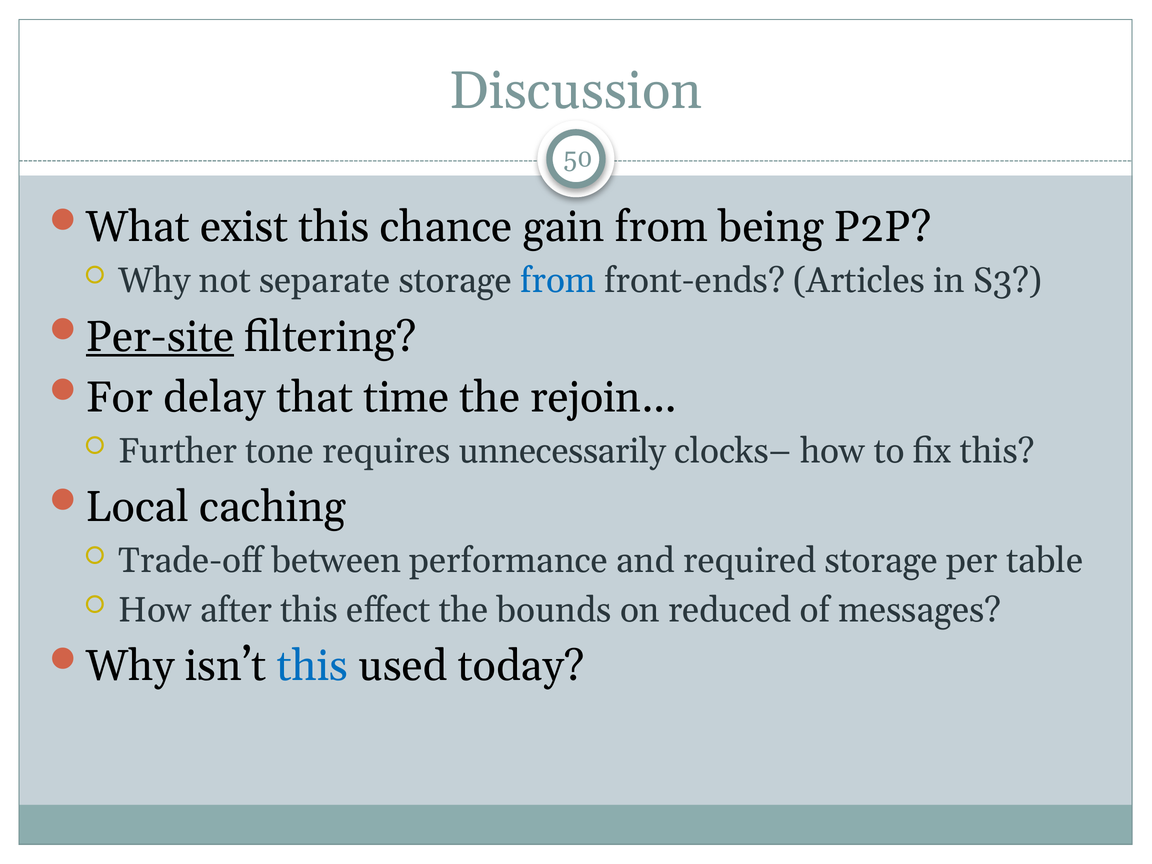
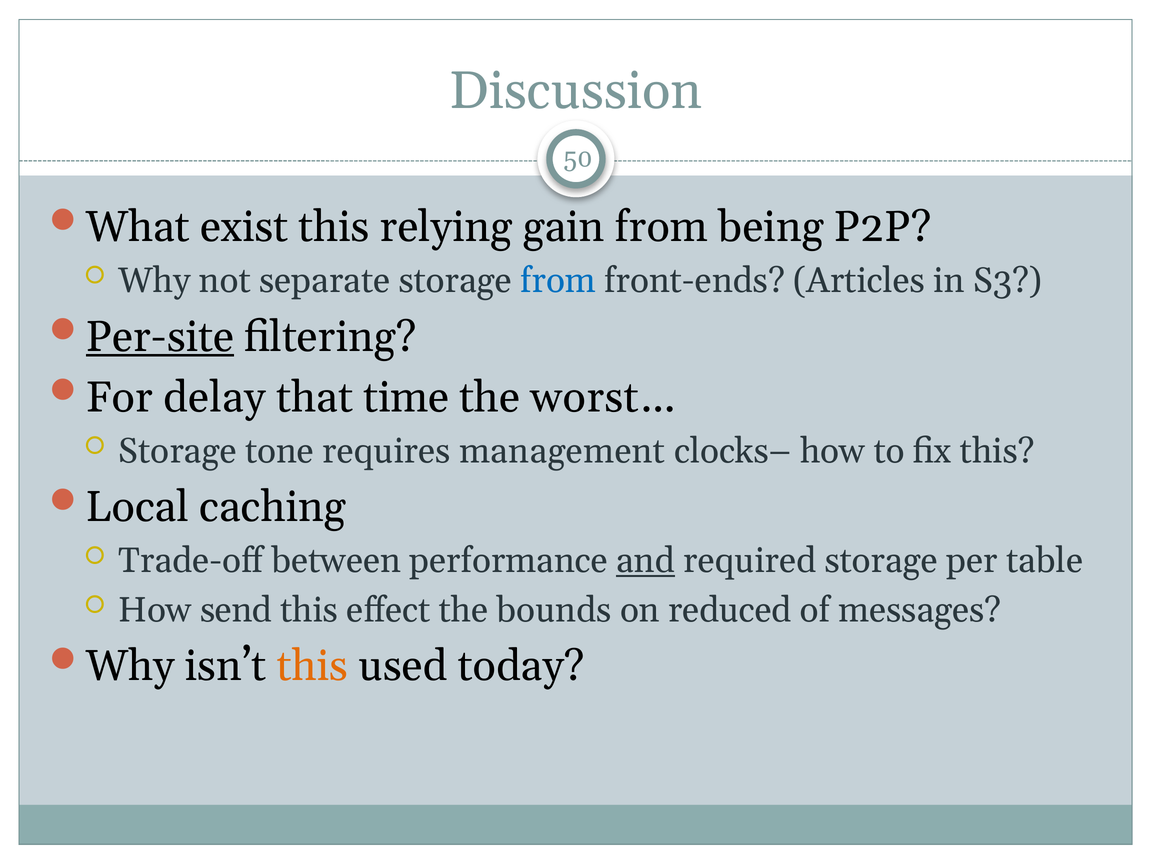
chance: chance -> relying (446, 227)
rejoin…: rejoin… -> worst… (602, 397)
Further: Further -> Storage (178, 451)
unnecessarily: unnecessarily -> management (562, 451)
and underline: none -> present (646, 561)
after: after -> send (236, 610)
this colour: blue -> orange (312, 666)
